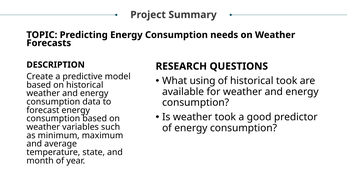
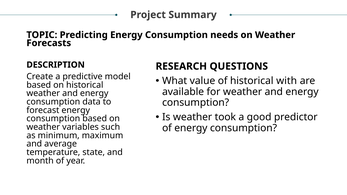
using: using -> value (202, 81)
historical took: took -> with (287, 81)
